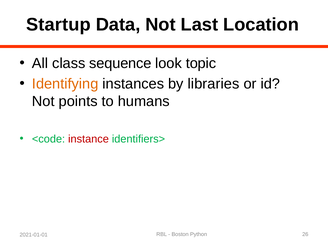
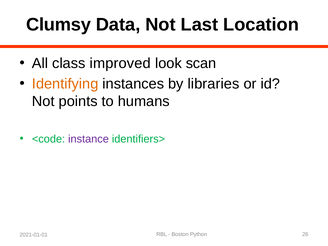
Startup: Startup -> Clumsy (59, 25)
sequence: sequence -> improved (120, 63)
topic: topic -> scan (201, 63)
instance colour: red -> purple (88, 139)
